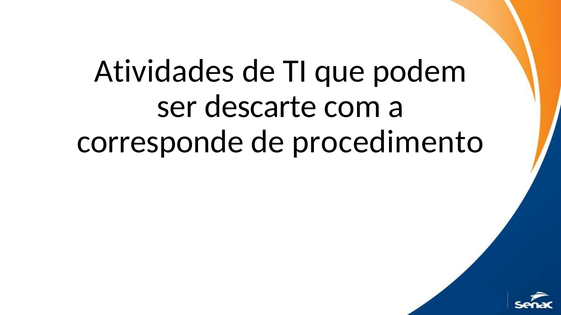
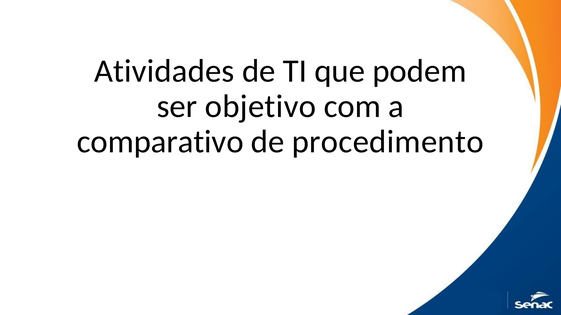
descarte: descarte -> objetivo (260, 107)
corresponde: corresponde -> comparativo (160, 142)
